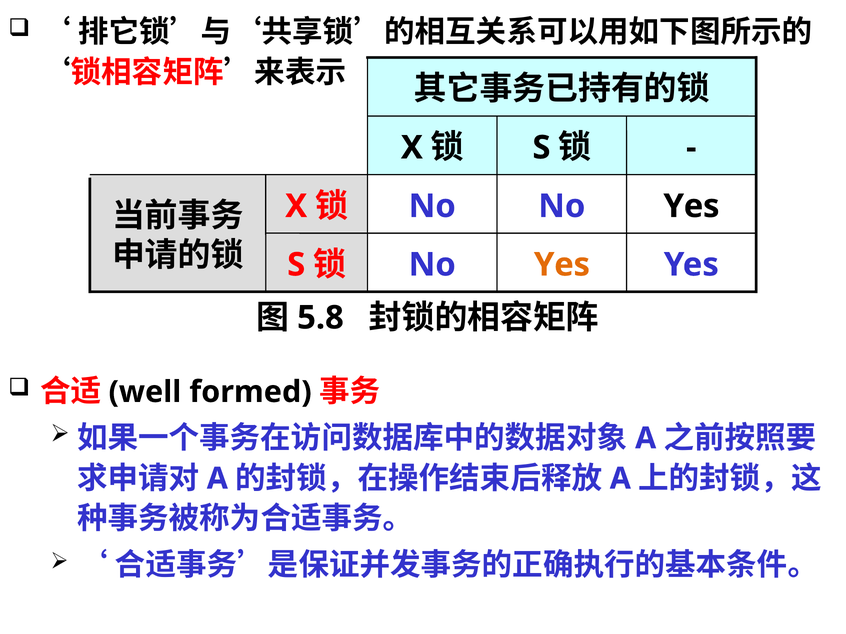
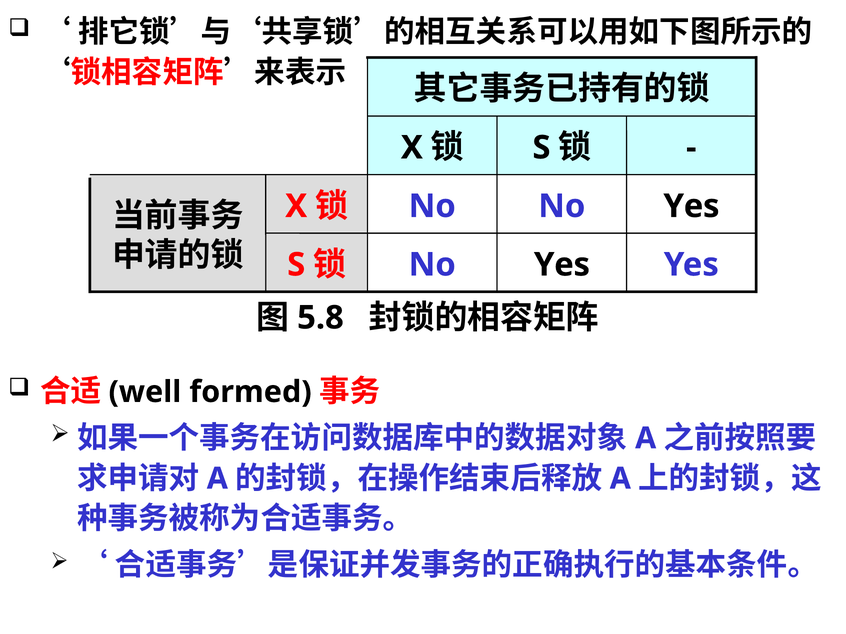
Yes colour: orange -> black (562, 265)
